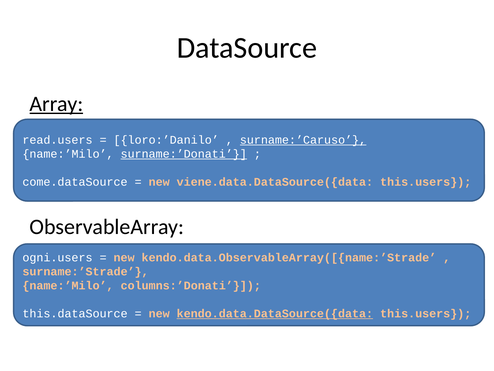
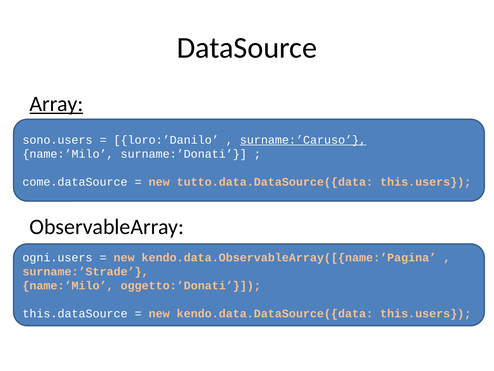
read.users: read.users -> sono.users (57, 140)
surname:’Donati underline: present -> none (184, 154)
viene.data.DataSource({data: viene.data.DataSource({data -> tutto.data.DataSource({data (275, 182)
kendo.data.ObservableArray([{name:’Strade: kendo.data.ObservableArray([{name:’Strade -> kendo.data.ObservableArray([{name:’Pagina (289, 257)
columns:’Donati: columns:’Donati -> oggetto:’Donati (191, 285)
kendo.data.DataSource({data underline: present -> none (275, 313)
